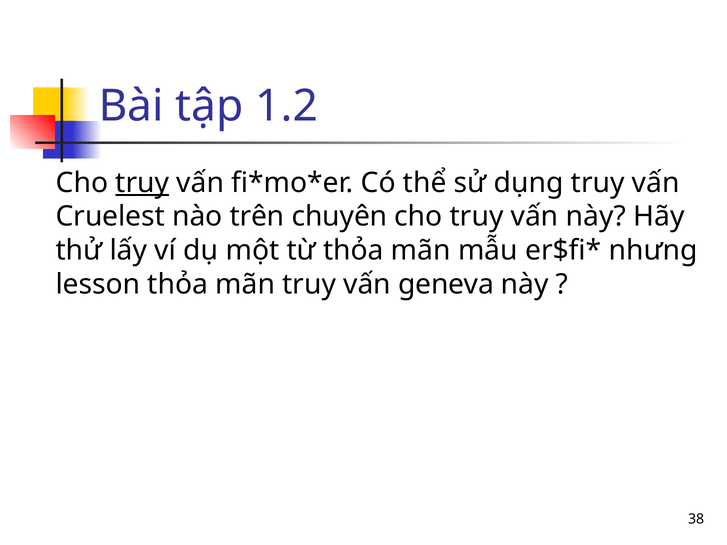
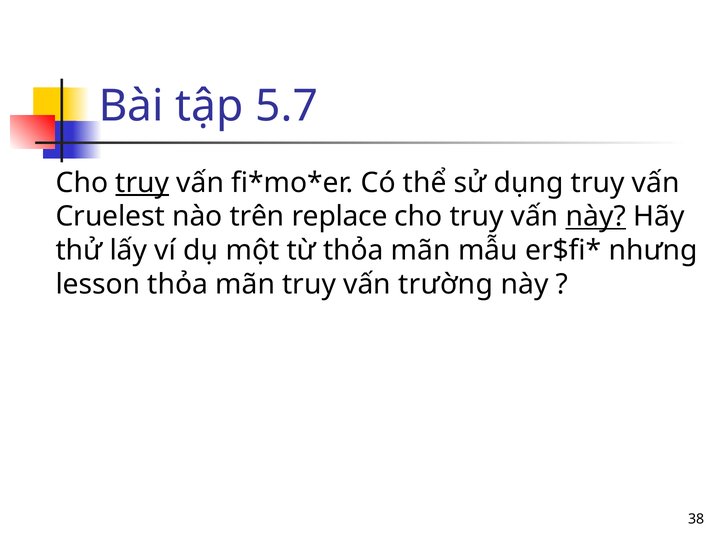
1.2: 1.2 -> 5.7 (287, 106)
chuyên: chuyên -> replace (340, 217)
này underline: none -> present (596, 217)
geneva: geneva -> trường (446, 284)
